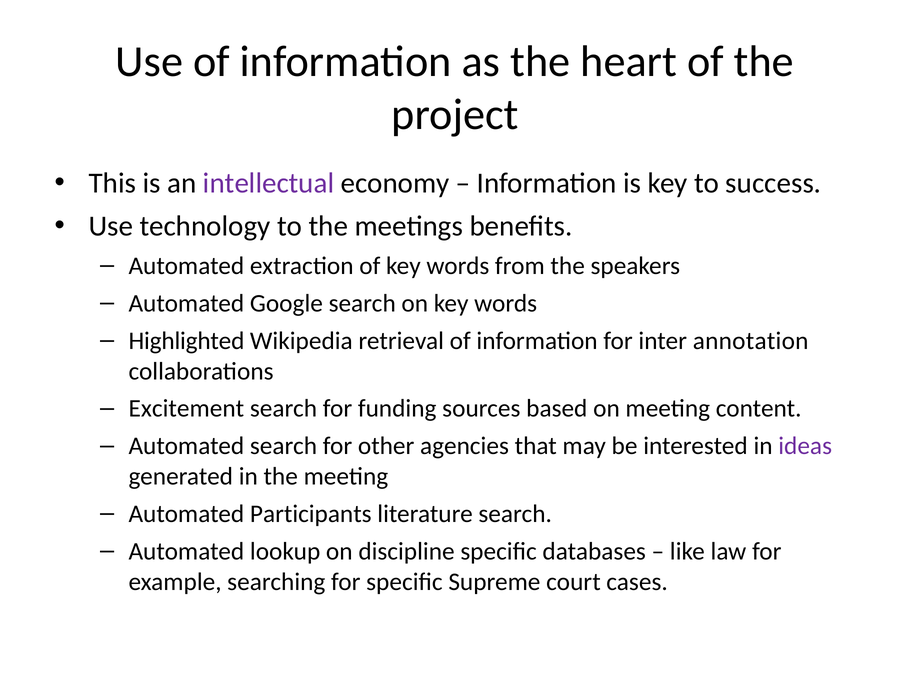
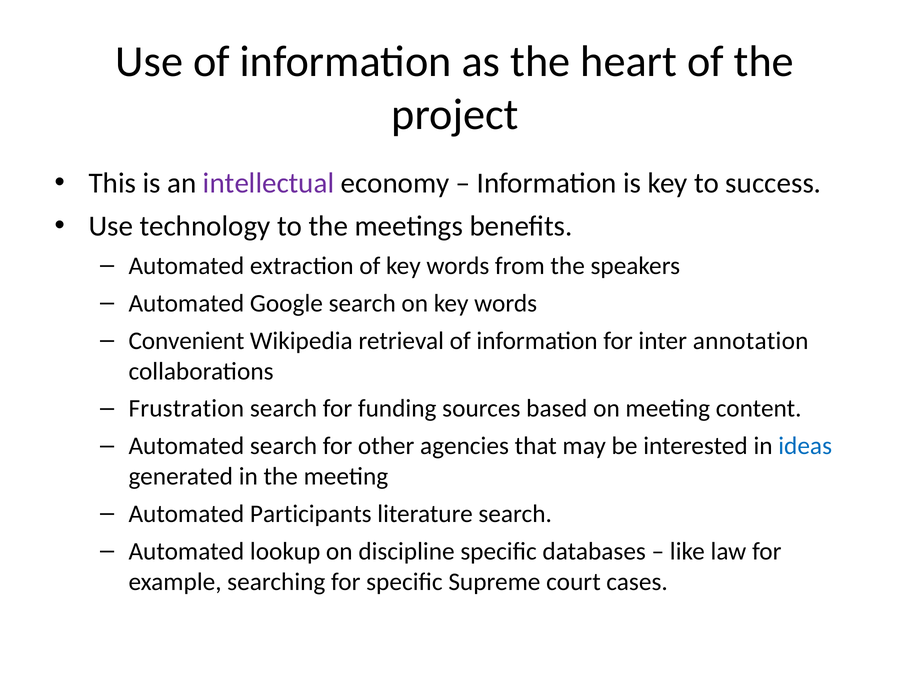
Highlighted: Highlighted -> Convenient (186, 341)
Excitement: Excitement -> Frustration (186, 408)
ideas colour: purple -> blue (805, 446)
